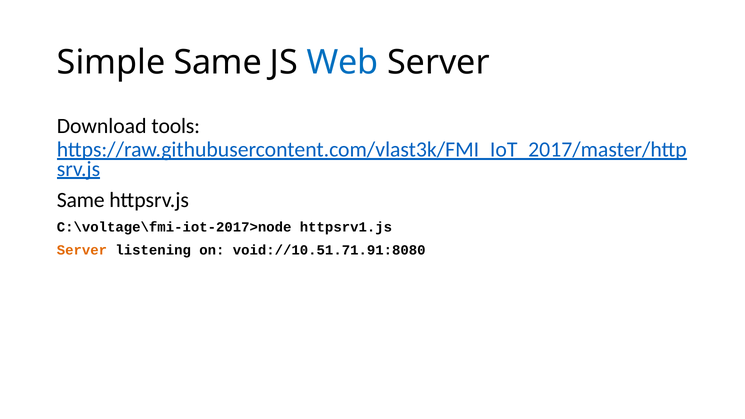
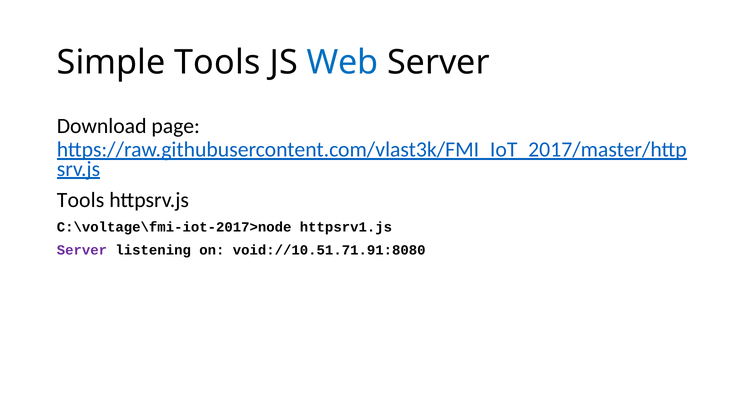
Simple Same: Same -> Tools (217, 63)
tools: tools -> page (176, 126)
Same: Same -> Tools (81, 200)
Server colour: orange -> purple (82, 250)
